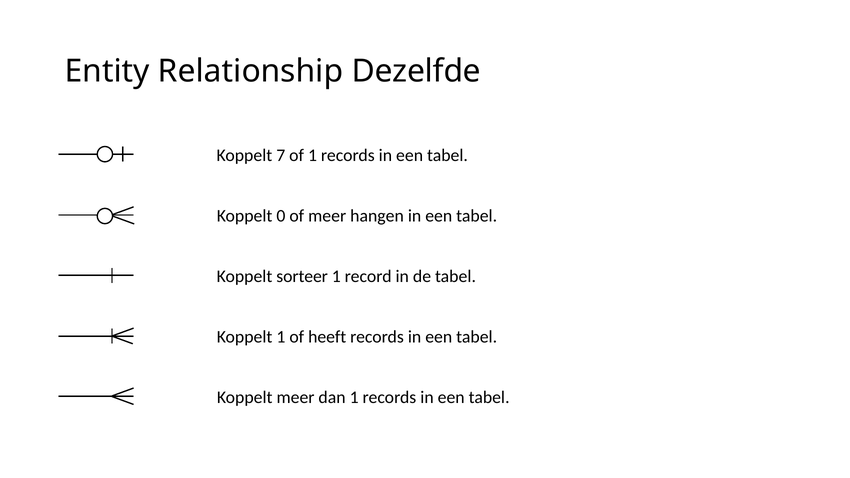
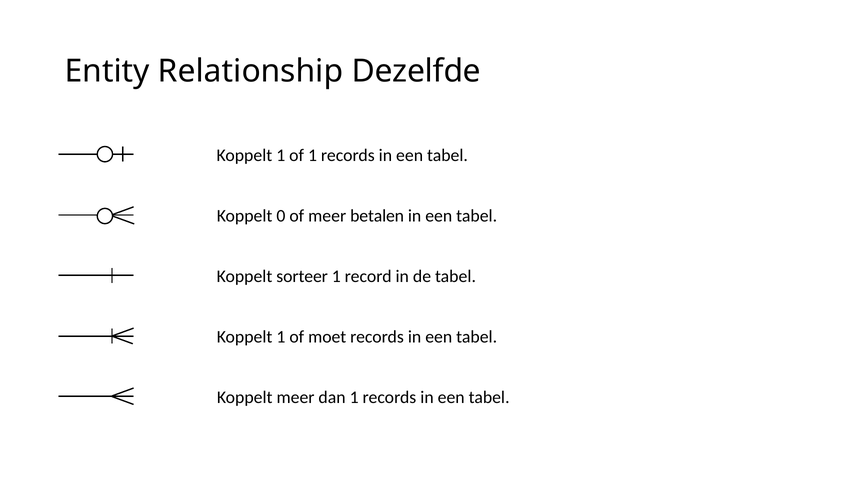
7: 7 -> 1 (281, 155)
hangen: hangen -> betalen (377, 216)
heeft: heeft -> moet (327, 337)
